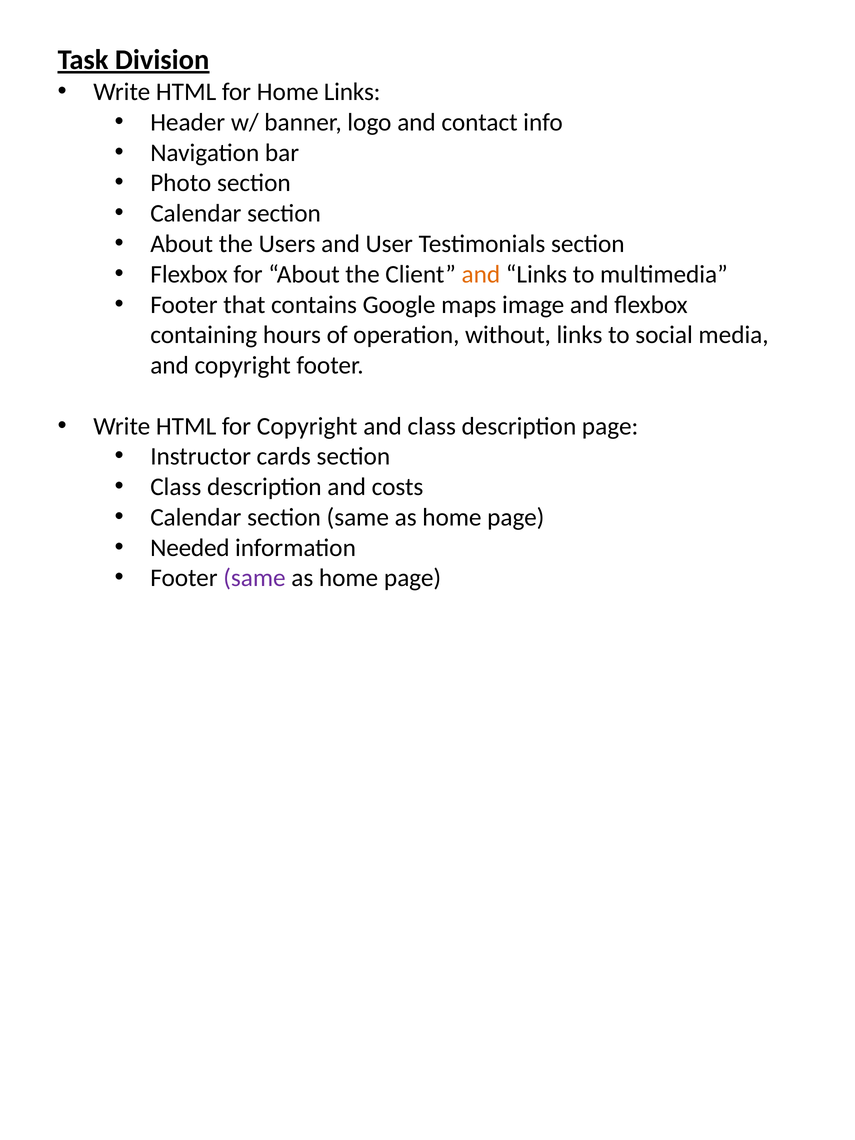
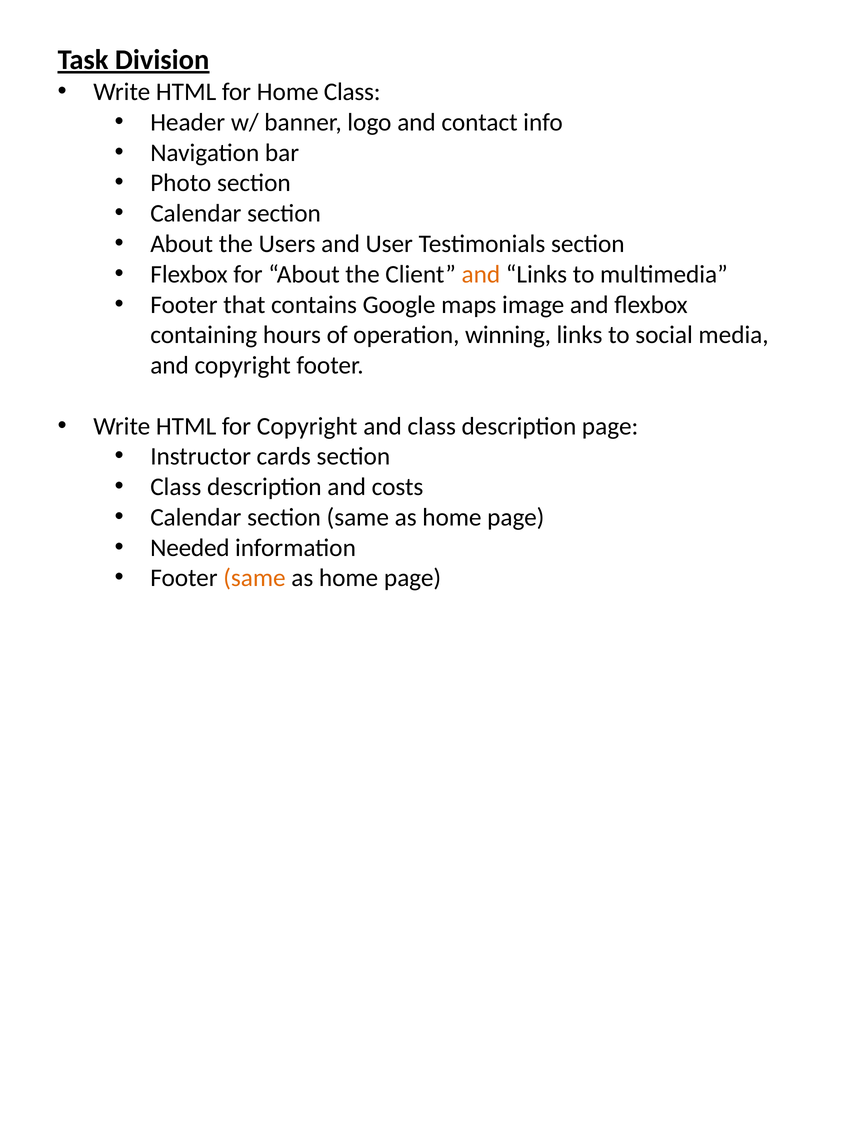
Home Links: Links -> Class (352, 92)
without: without -> winning (508, 335)
same colour: purple -> orange (255, 578)
